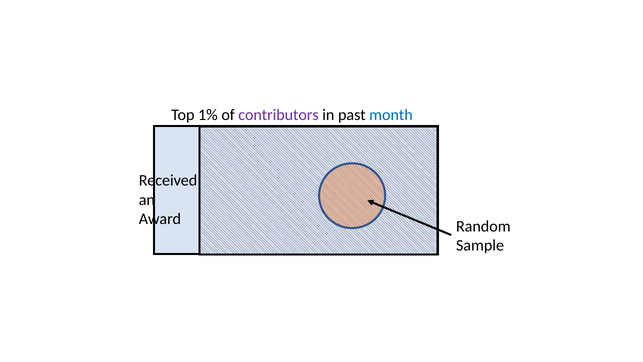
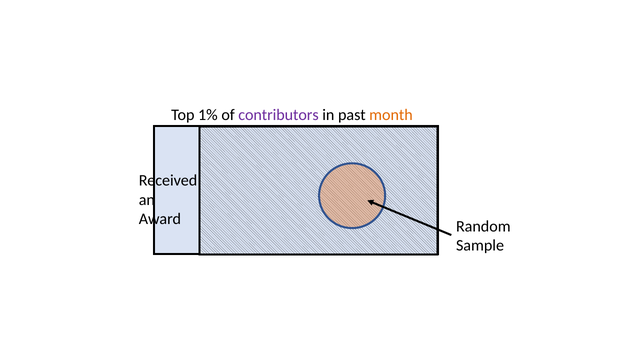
month colour: blue -> orange (391, 115)
